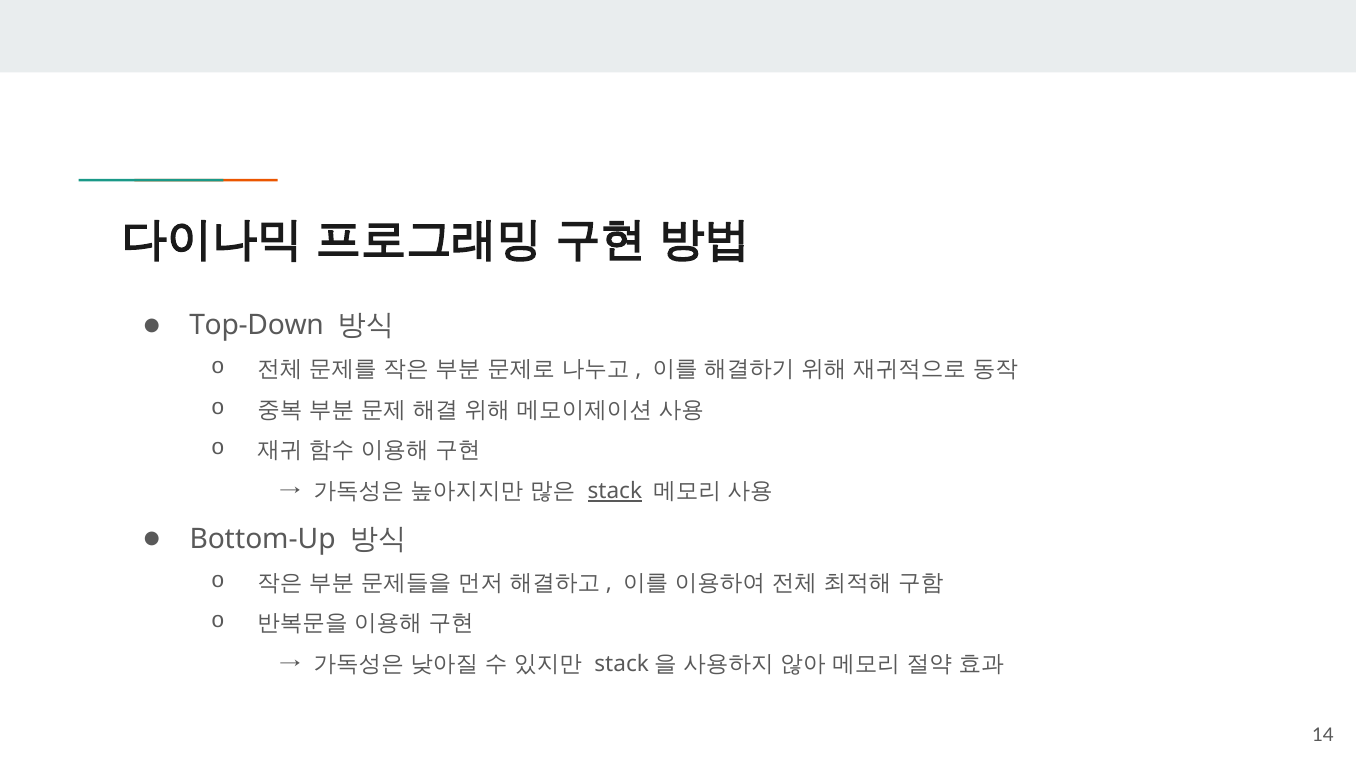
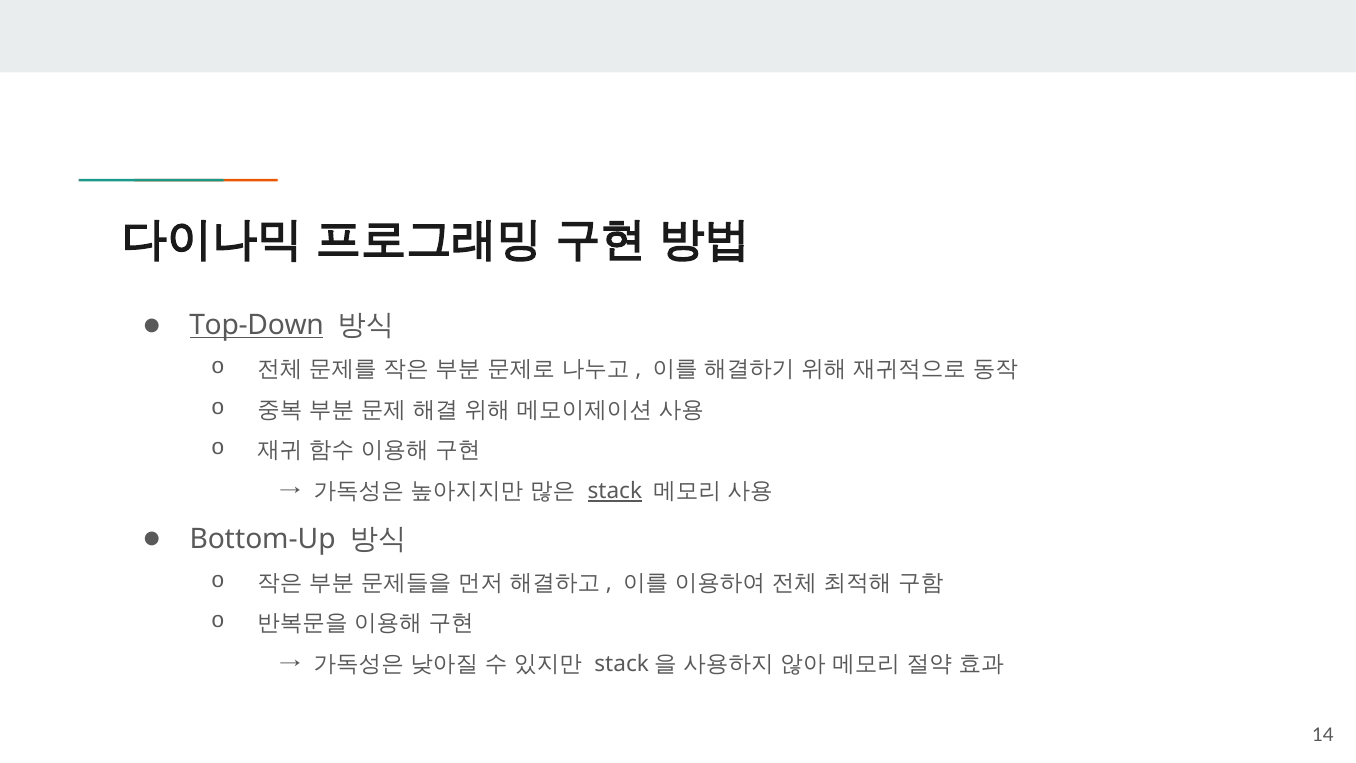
Top-Down underline: none -> present (257, 325)
